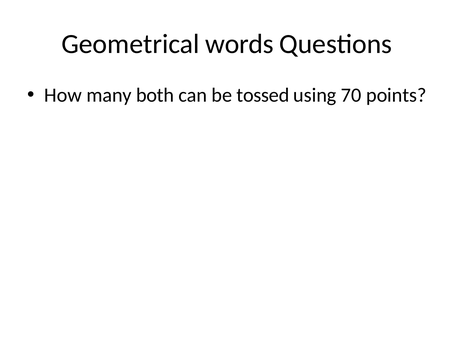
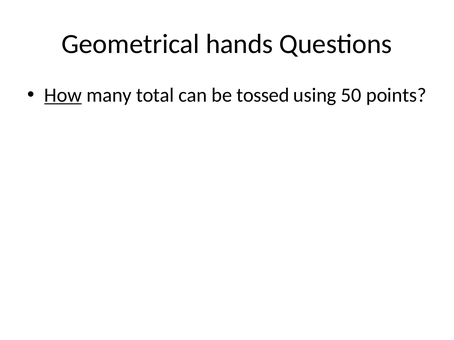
words: words -> hands (239, 44)
How underline: none -> present (63, 95)
both: both -> total (155, 95)
70: 70 -> 50 (351, 95)
